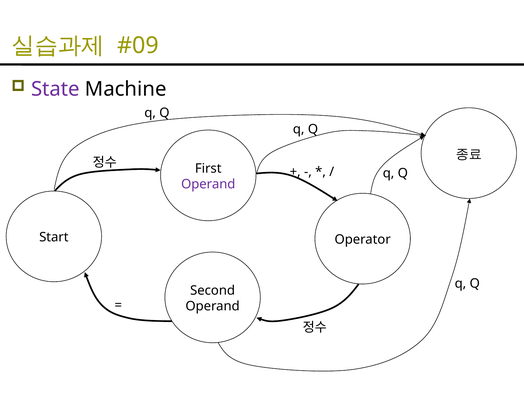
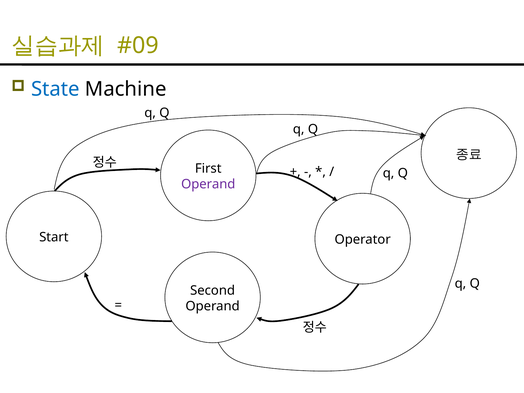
State colour: purple -> blue (55, 89)
